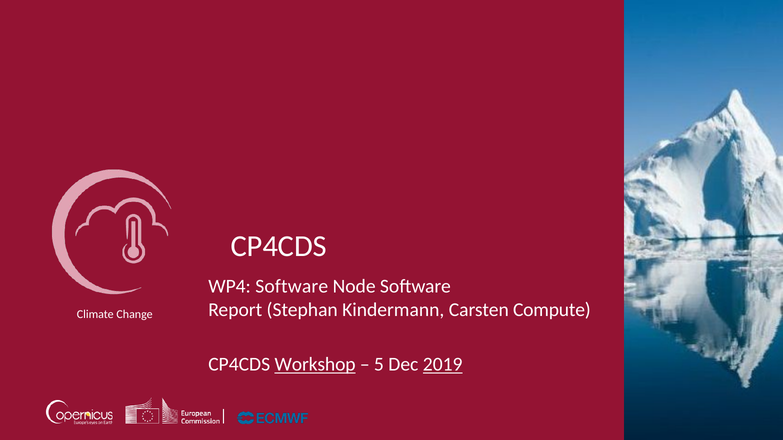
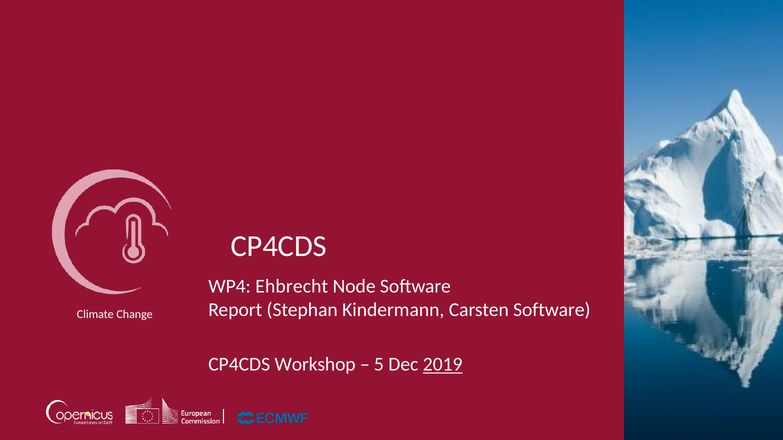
WP4 Software: Software -> Ehbrecht (292, 287)
Carsten Compute: Compute -> Software (552, 310)
Workshop underline: present -> none (315, 365)
